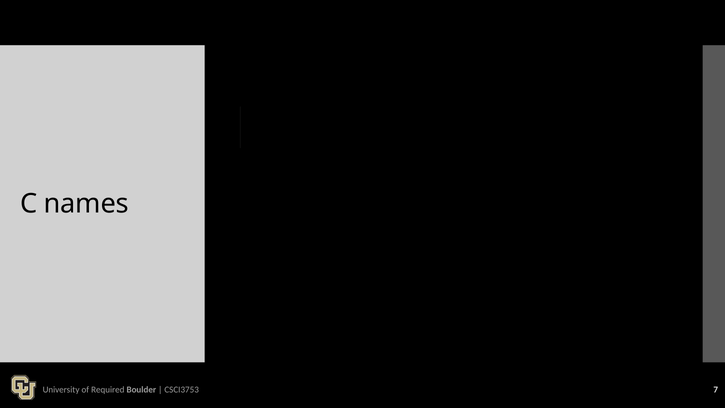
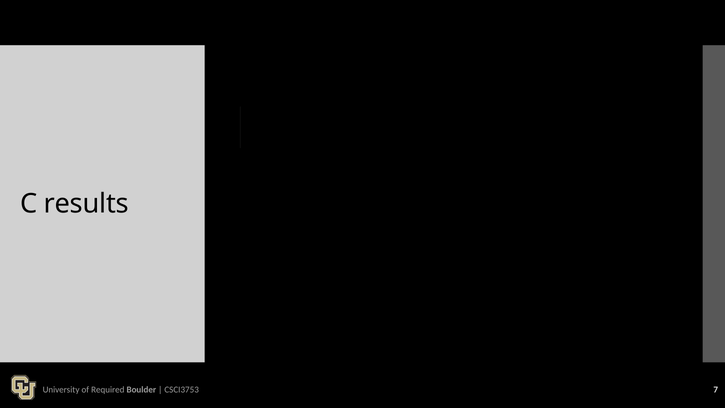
names: names -> results (86, 203)
